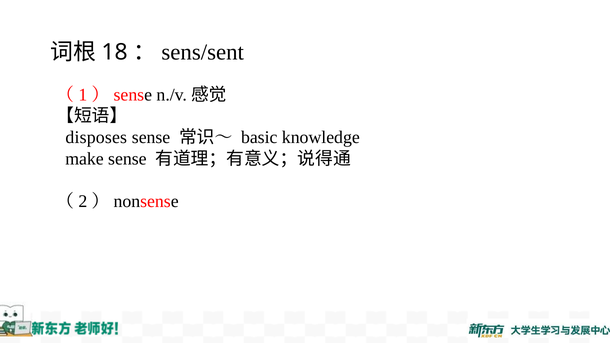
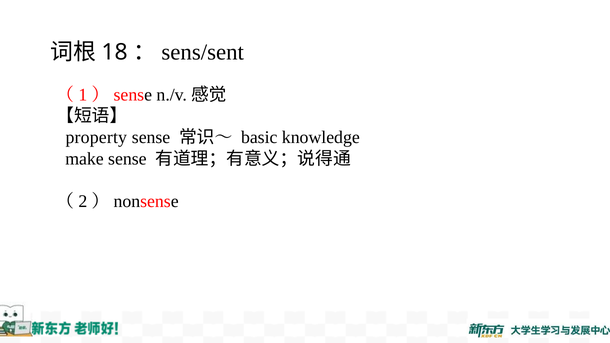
disposes: disposes -> property (96, 138)
